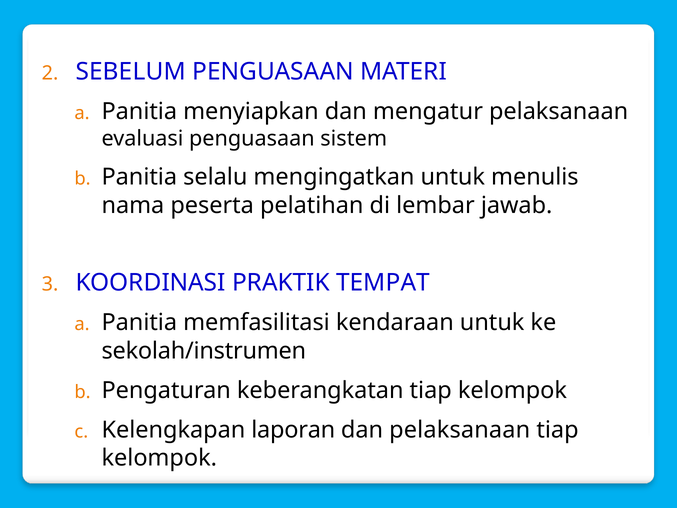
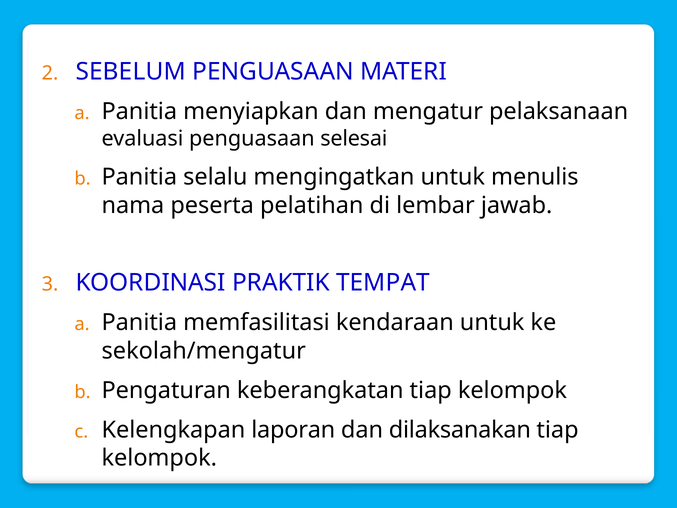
sistem: sistem -> selesai (354, 139)
sekolah/instrumen: sekolah/instrumen -> sekolah/mengatur (204, 351)
dan pelaksanaan: pelaksanaan -> dilaksanakan (460, 430)
